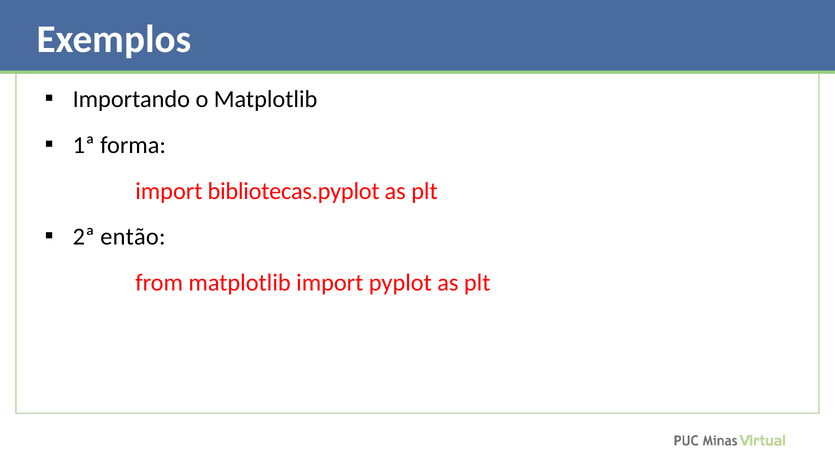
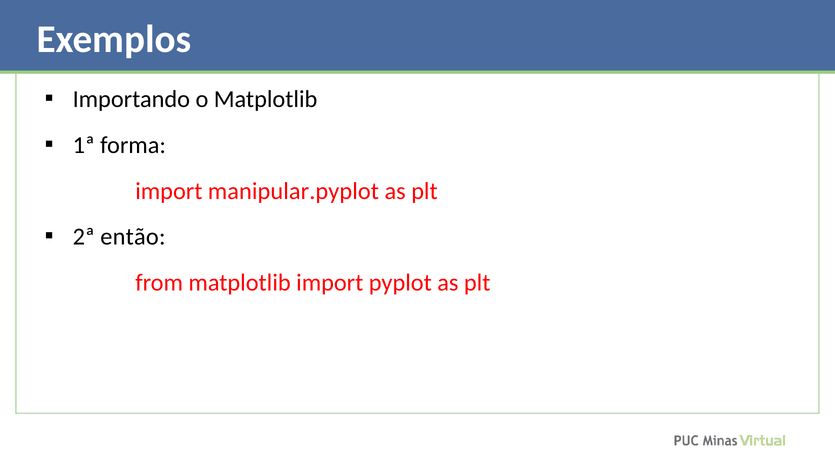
bibliotecas.pyplot: bibliotecas.pyplot -> manipular.pyplot (293, 191)
